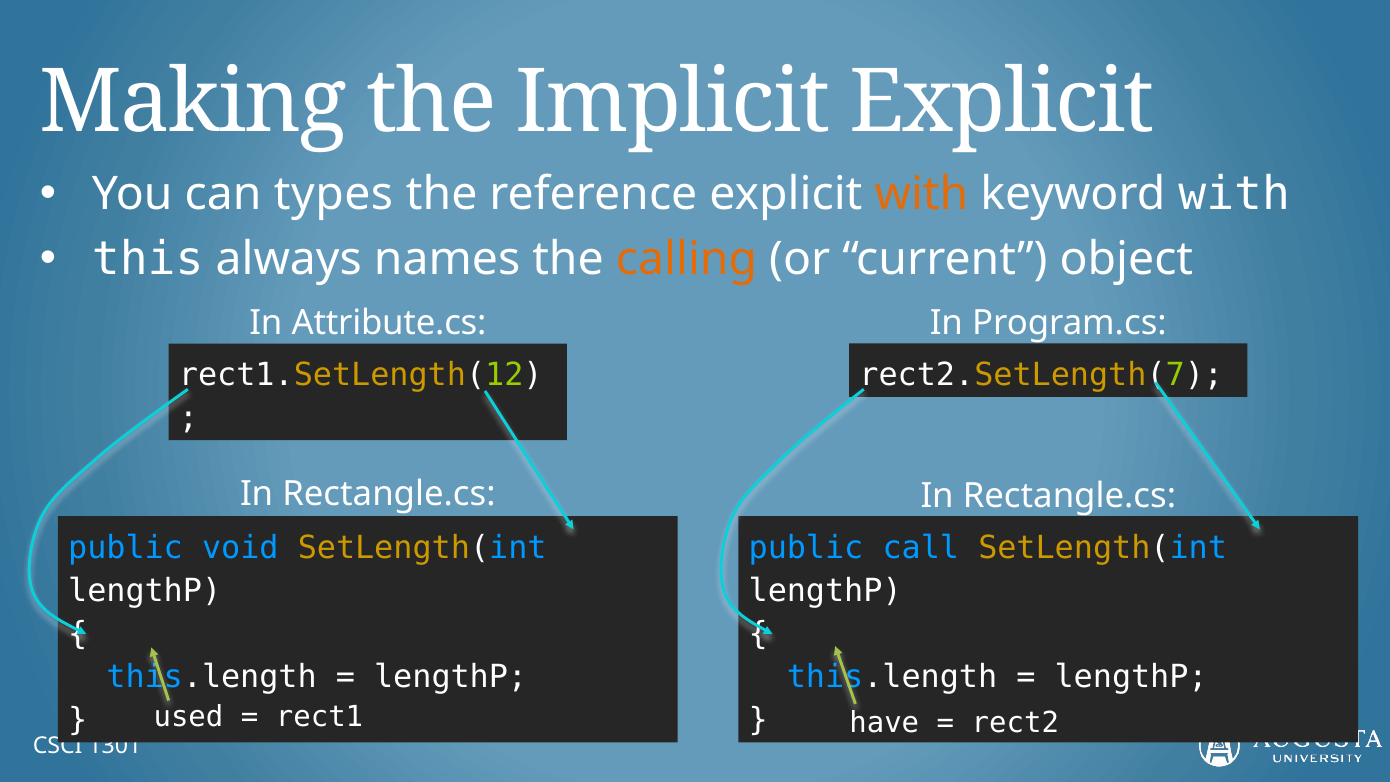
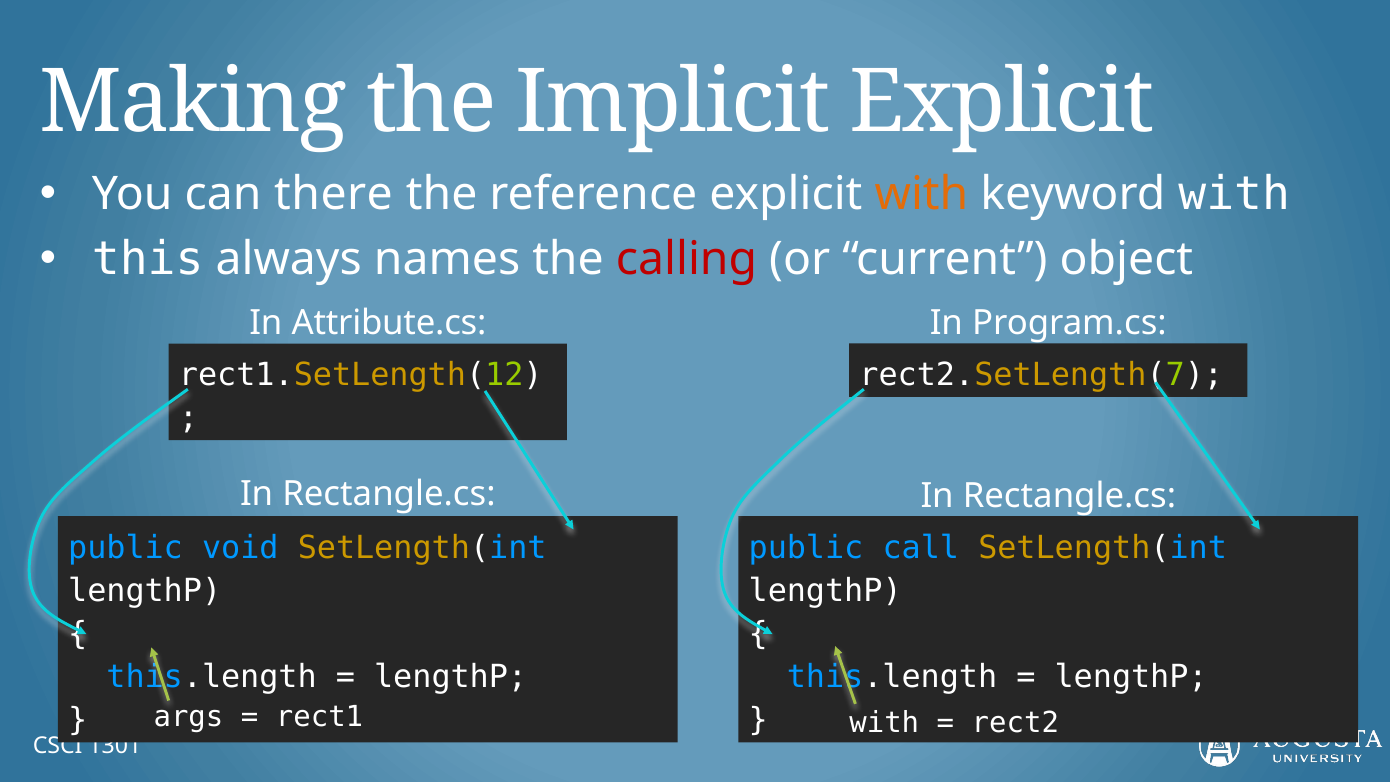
types: types -> there (334, 194)
calling colour: orange -> red (686, 259)
used: used -> args (188, 717)
rect1 have: have -> with (884, 723)
